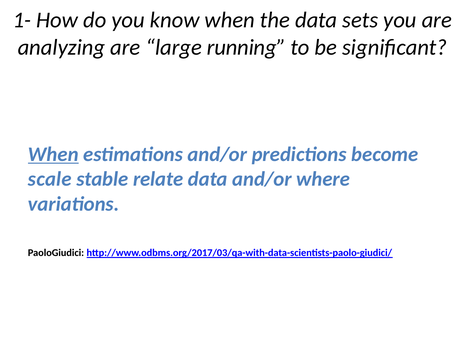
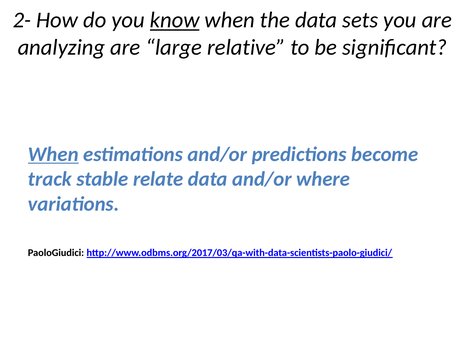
1-: 1- -> 2- (22, 20)
know underline: none -> present (175, 20)
running: running -> relative (246, 47)
scale: scale -> track (50, 179)
